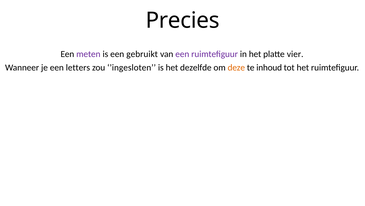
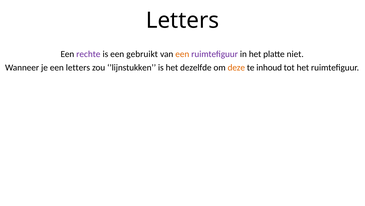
Precies: Precies -> Letters (182, 20)
meten: meten -> rechte (88, 54)
een colour: purple -> orange (182, 54)
vier: vier -> niet (295, 54)
’ingesloten: ’ingesloten -> ’lijnstukken (132, 67)
